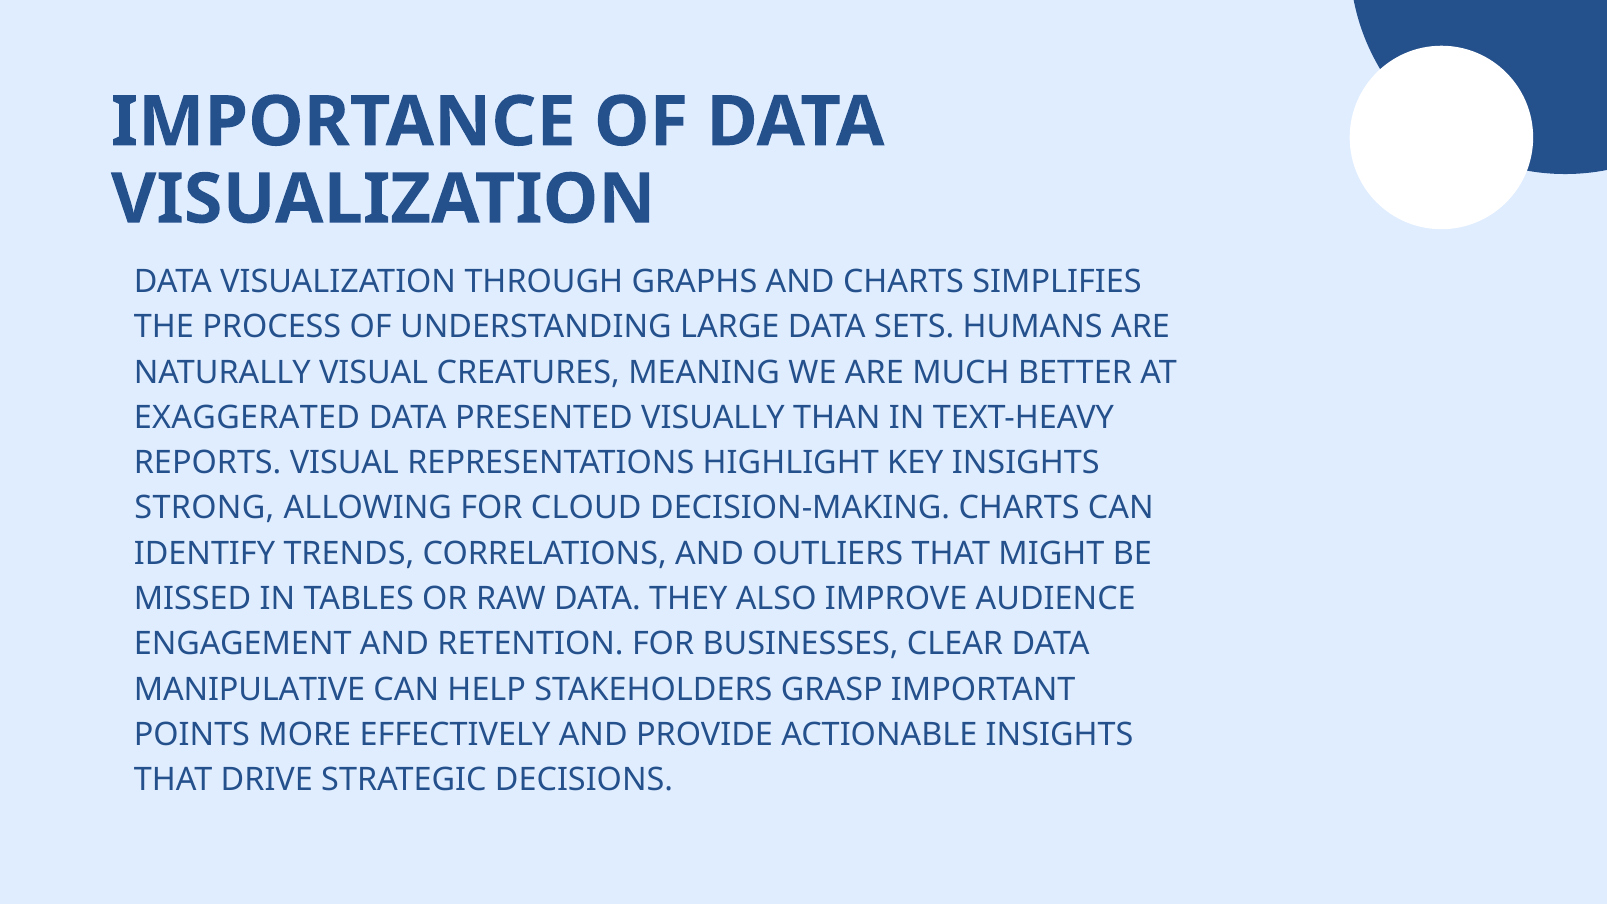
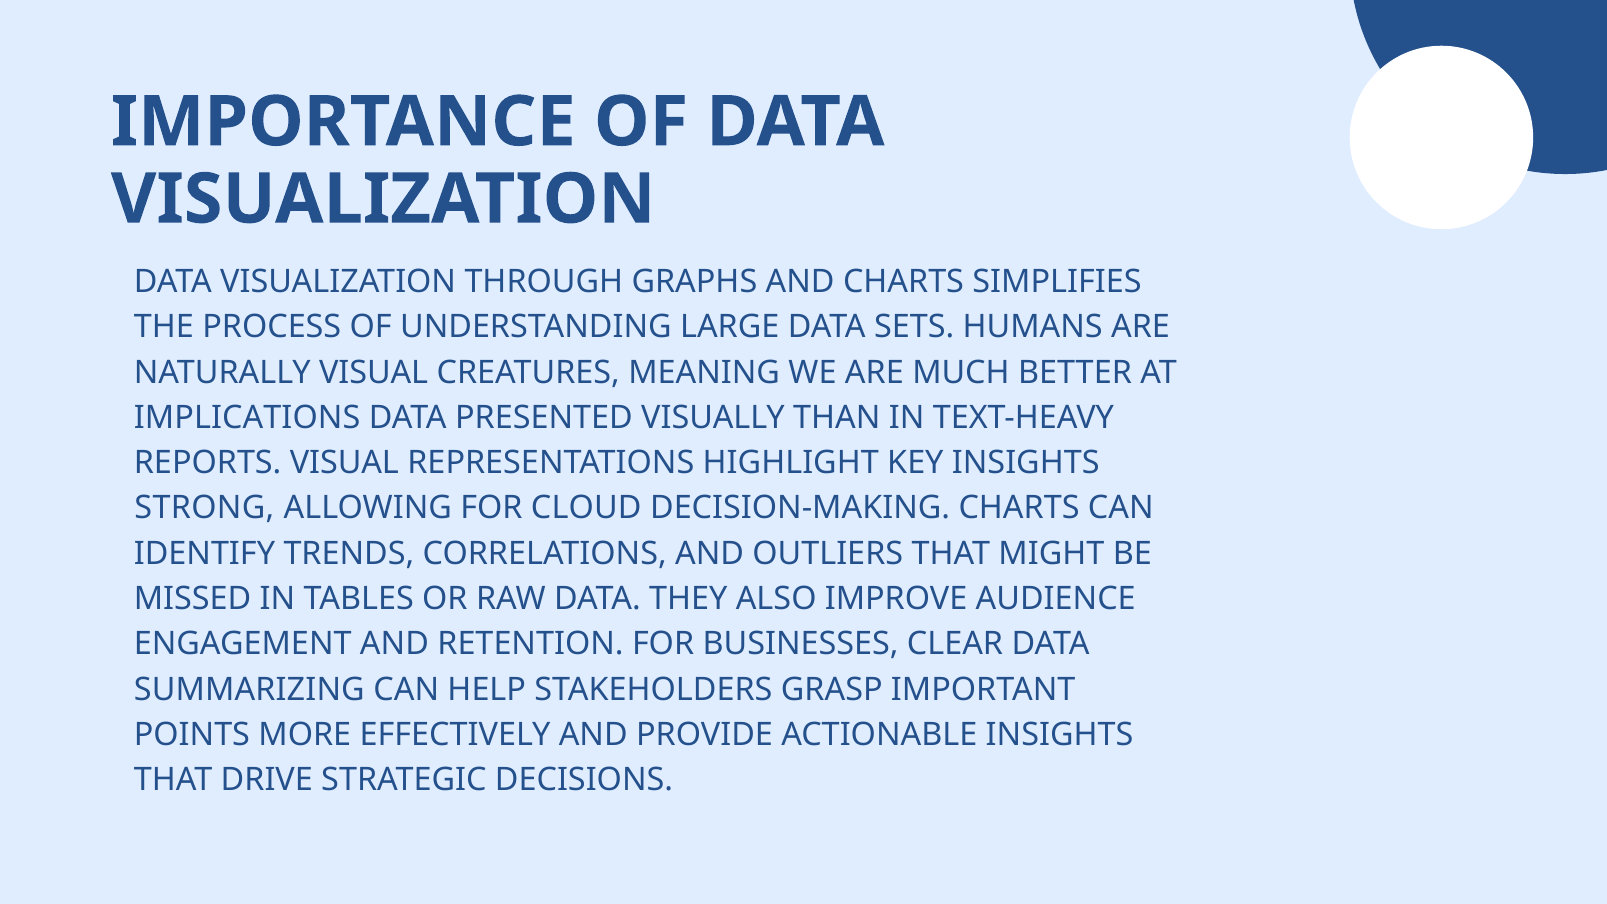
EXAGGERATED: EXAGGERATED -> IMPLICATIONS (247, 418)
MANIPULATIVE: MANIPULATIVE -> SUMMARIZING (249, 689)
